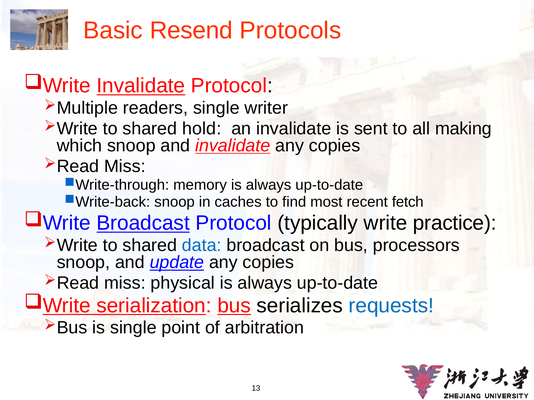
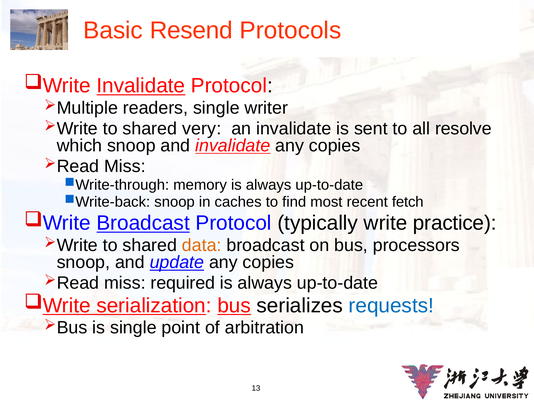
hold: hold -> very (202, 129)
making: making -> resolve (463, 129)
data colour: blue -> orange (202, 246)
physical: physical -> required (183, 283)
